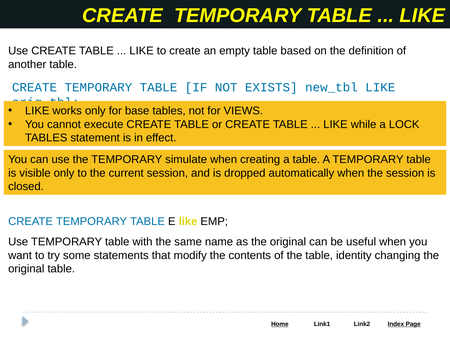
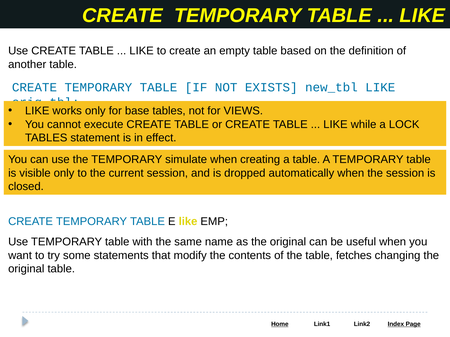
identity: identity -> fetches (354, 256)
